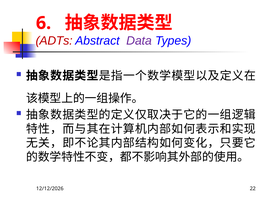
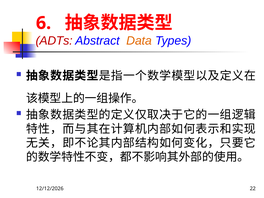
Data colour: purple -> orange (139, 41)
